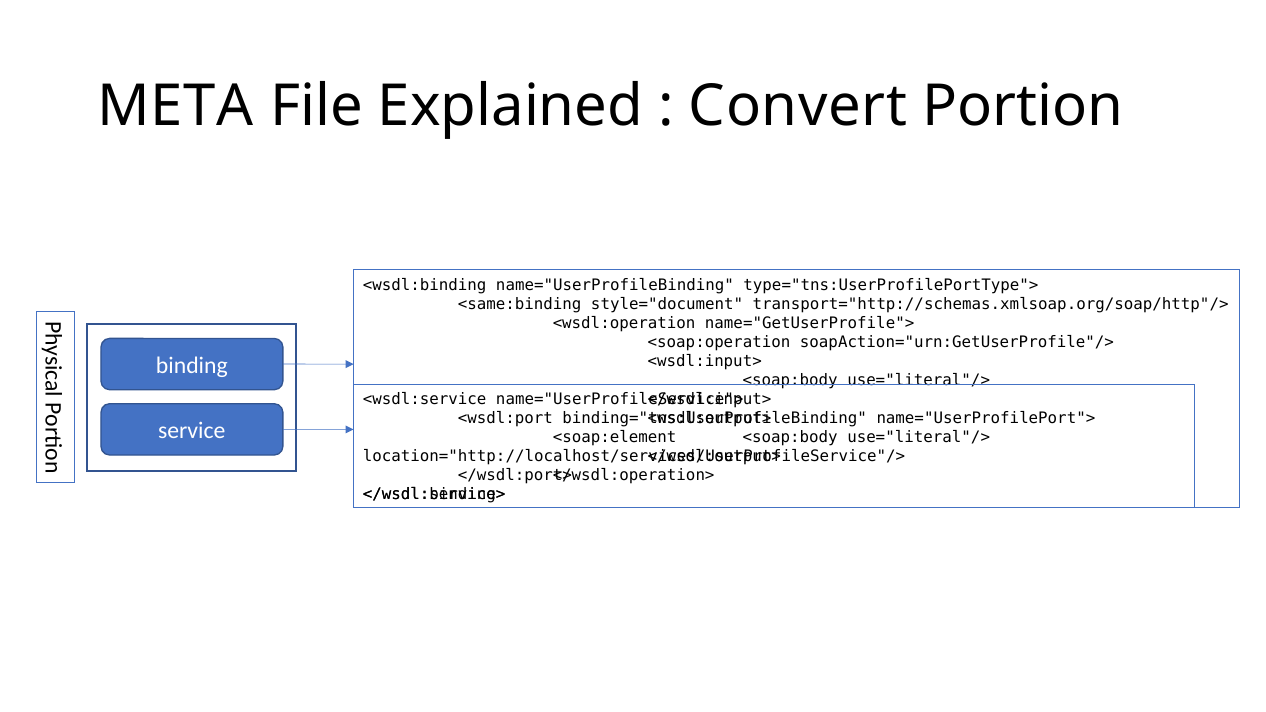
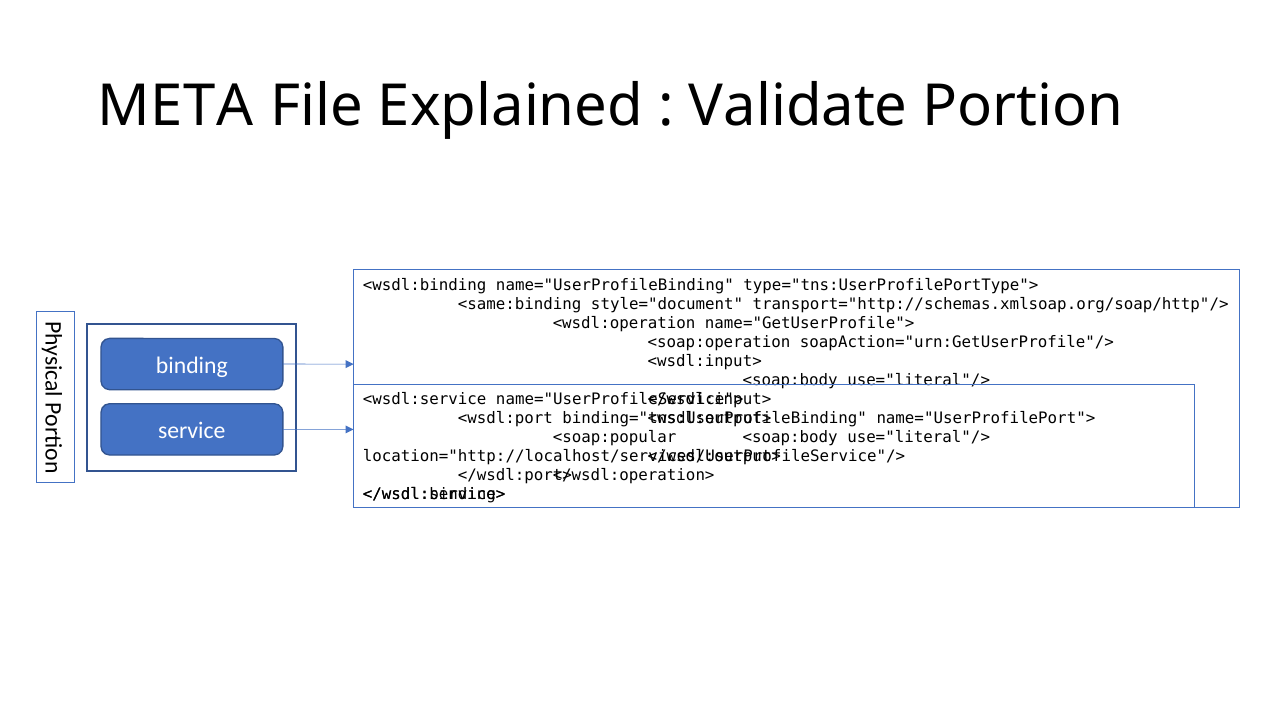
Convert: Convert -> Validate (798, 106)
<soap:element: <soap:element -> <soap:popular (615, 437)
